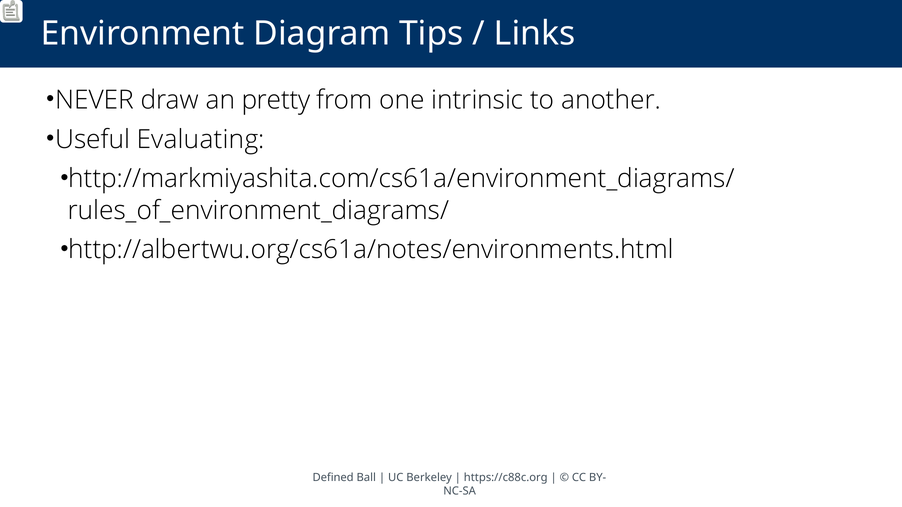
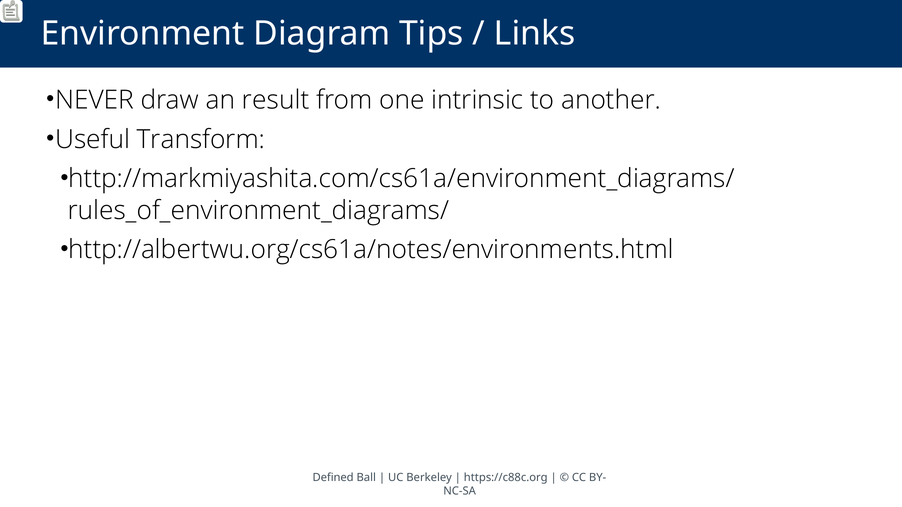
pretty: pretty -> result (276, 100)
Evaluating: Evaluating -> Transform (201, 139)
